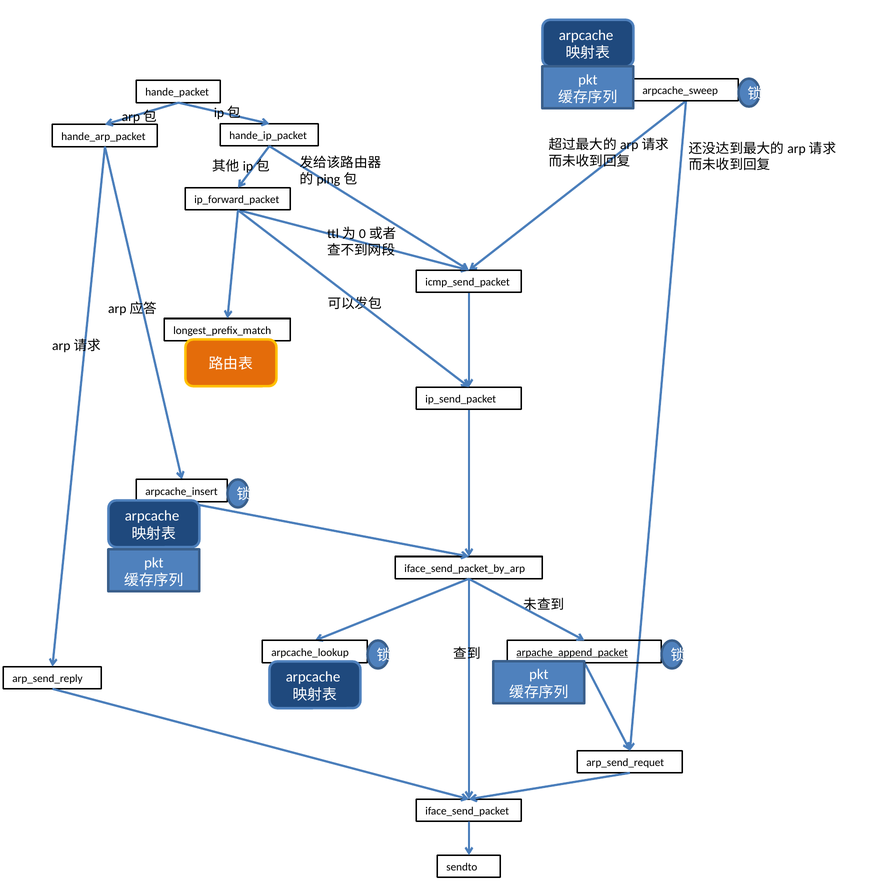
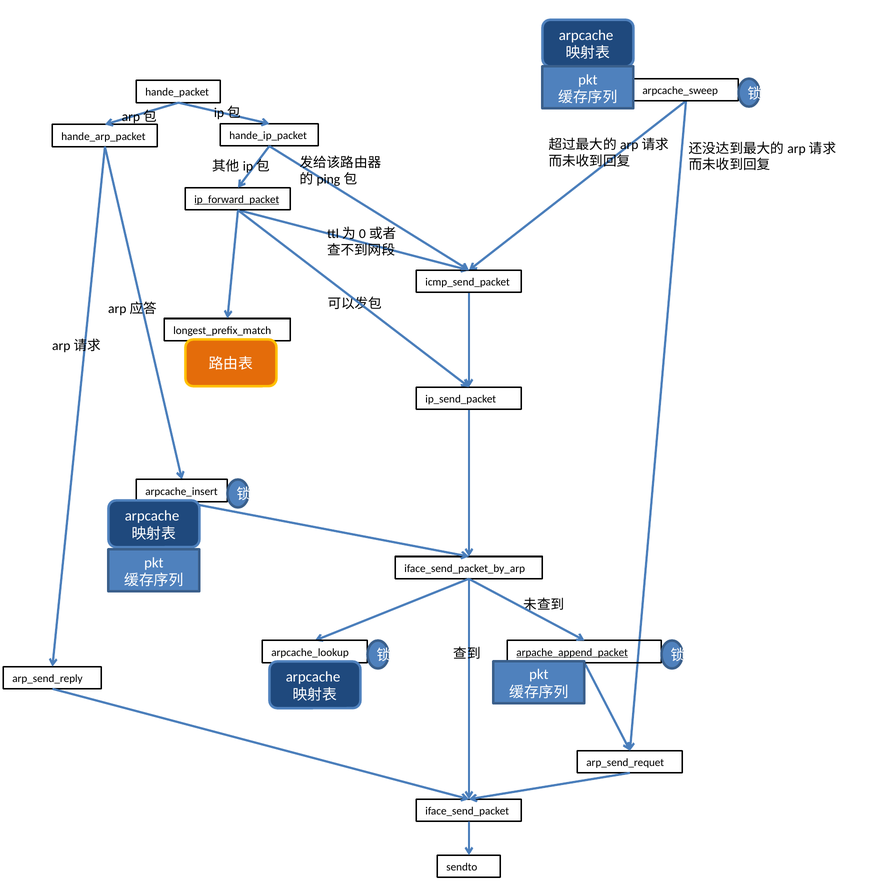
ip_forward_packet underline: none -> present (237, 200)
